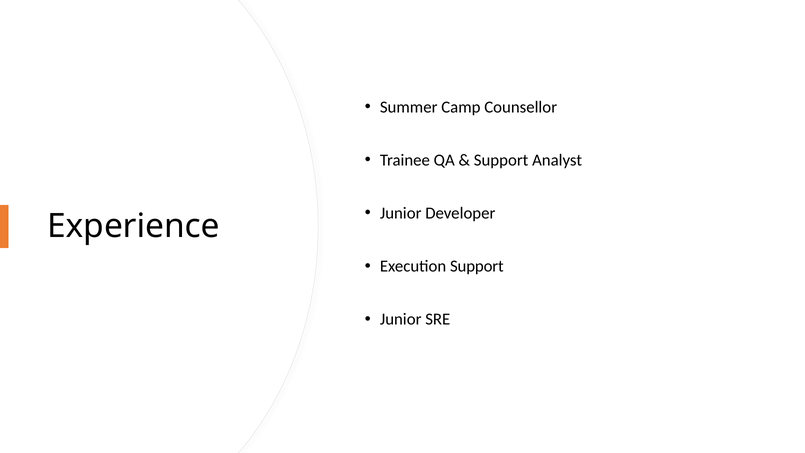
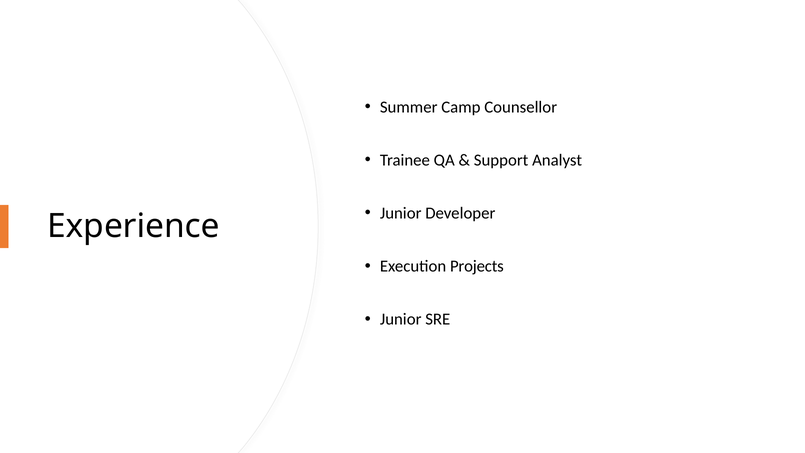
Execution Support: Support -> Projects (477, 266)
